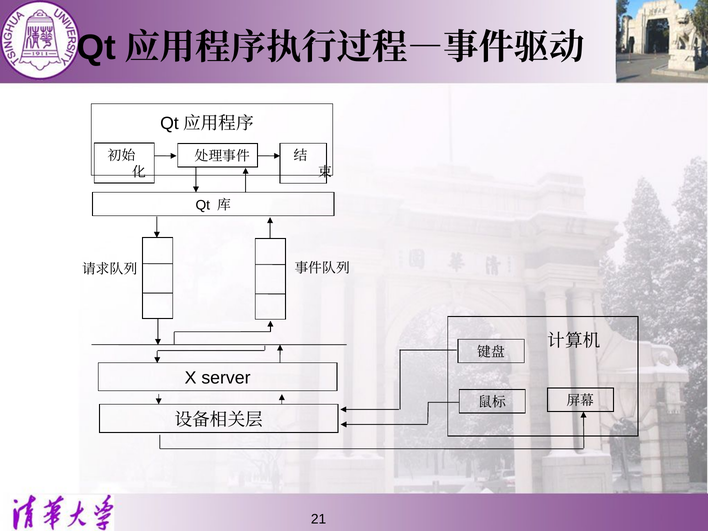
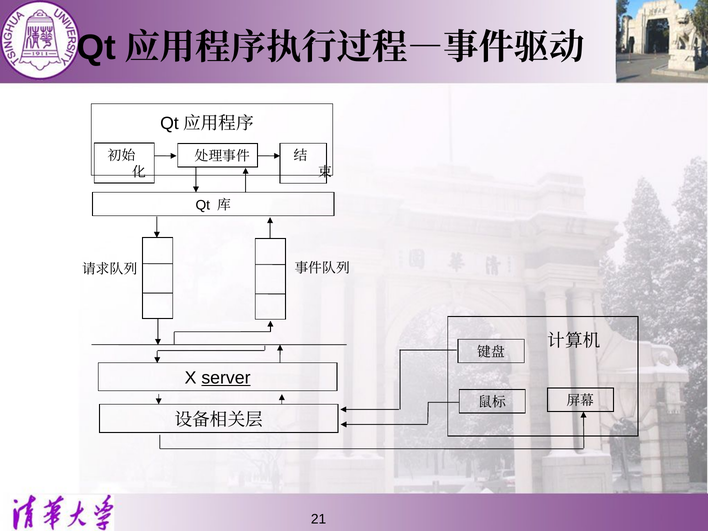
server underline: none -> present (226, 378)
